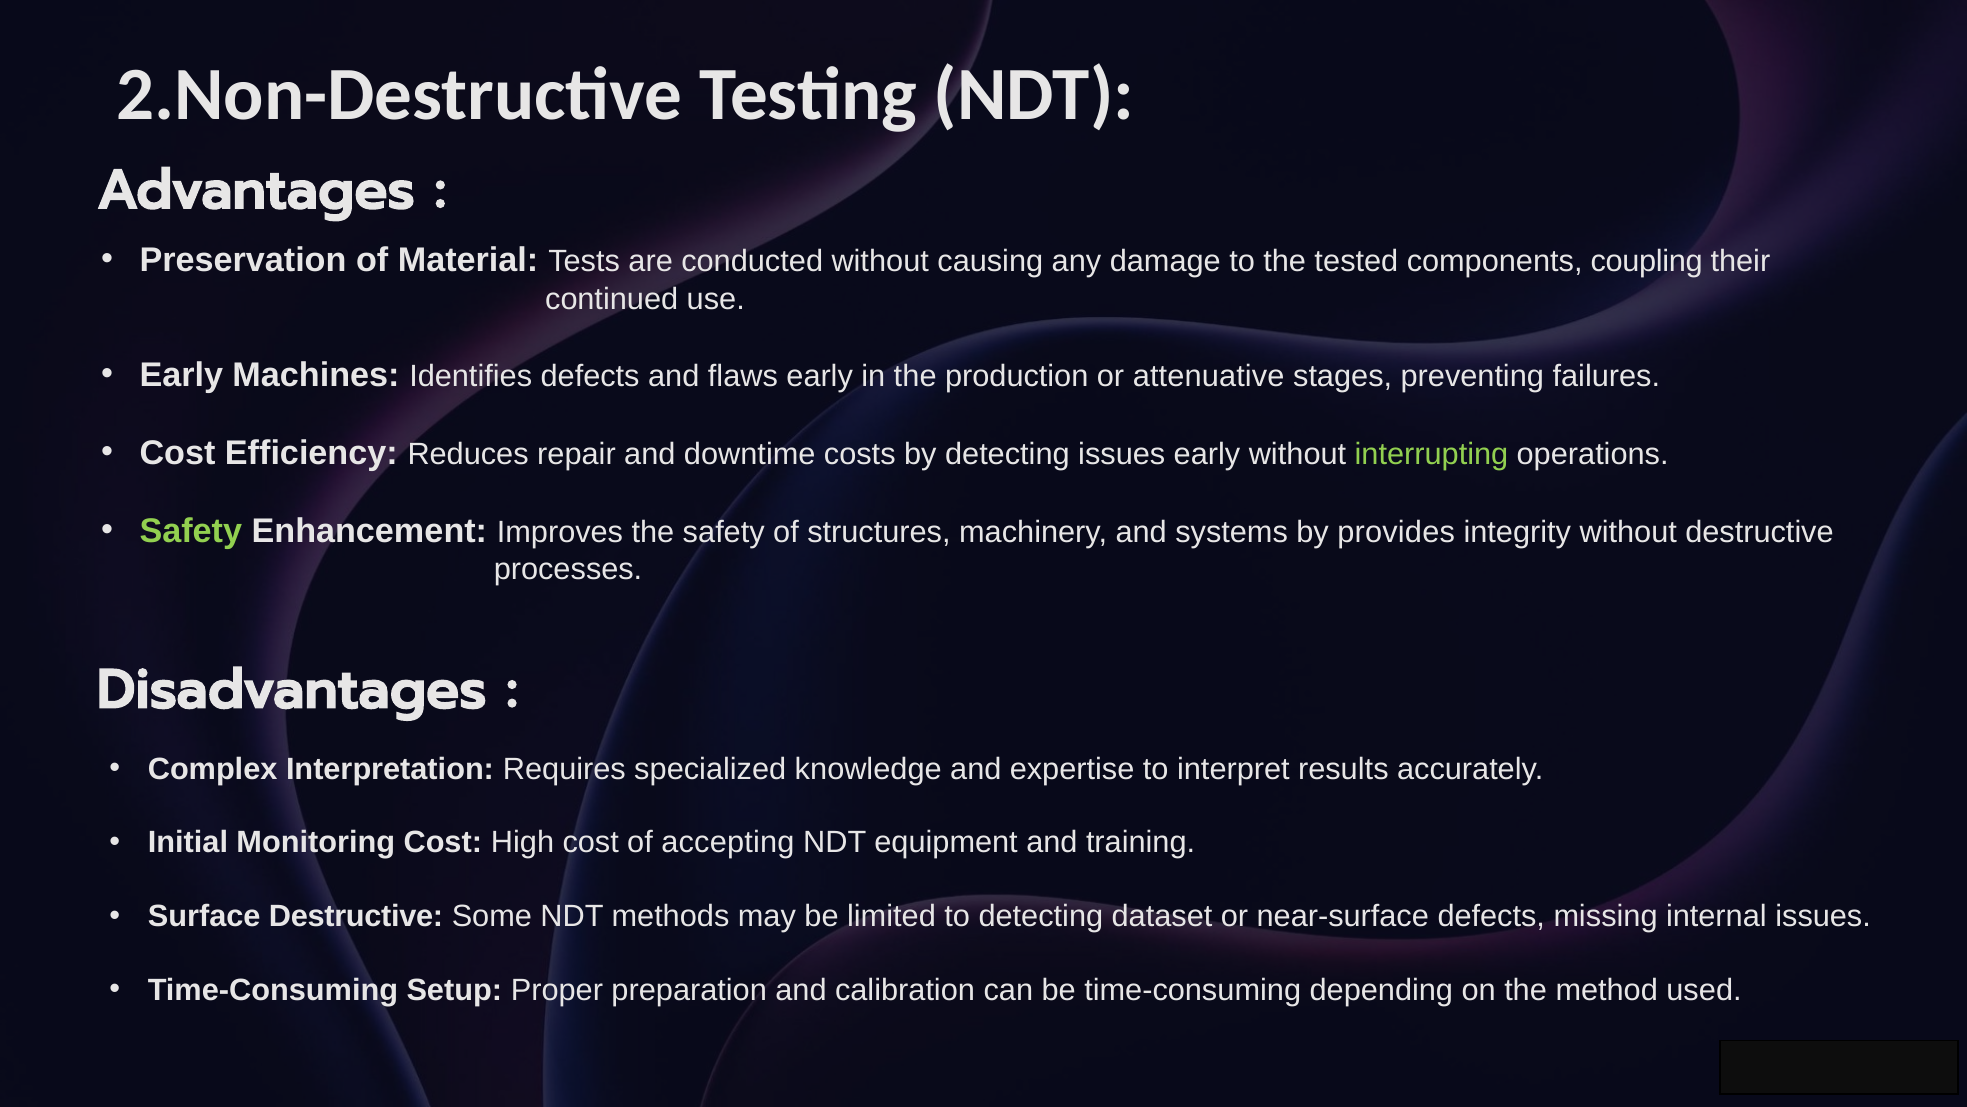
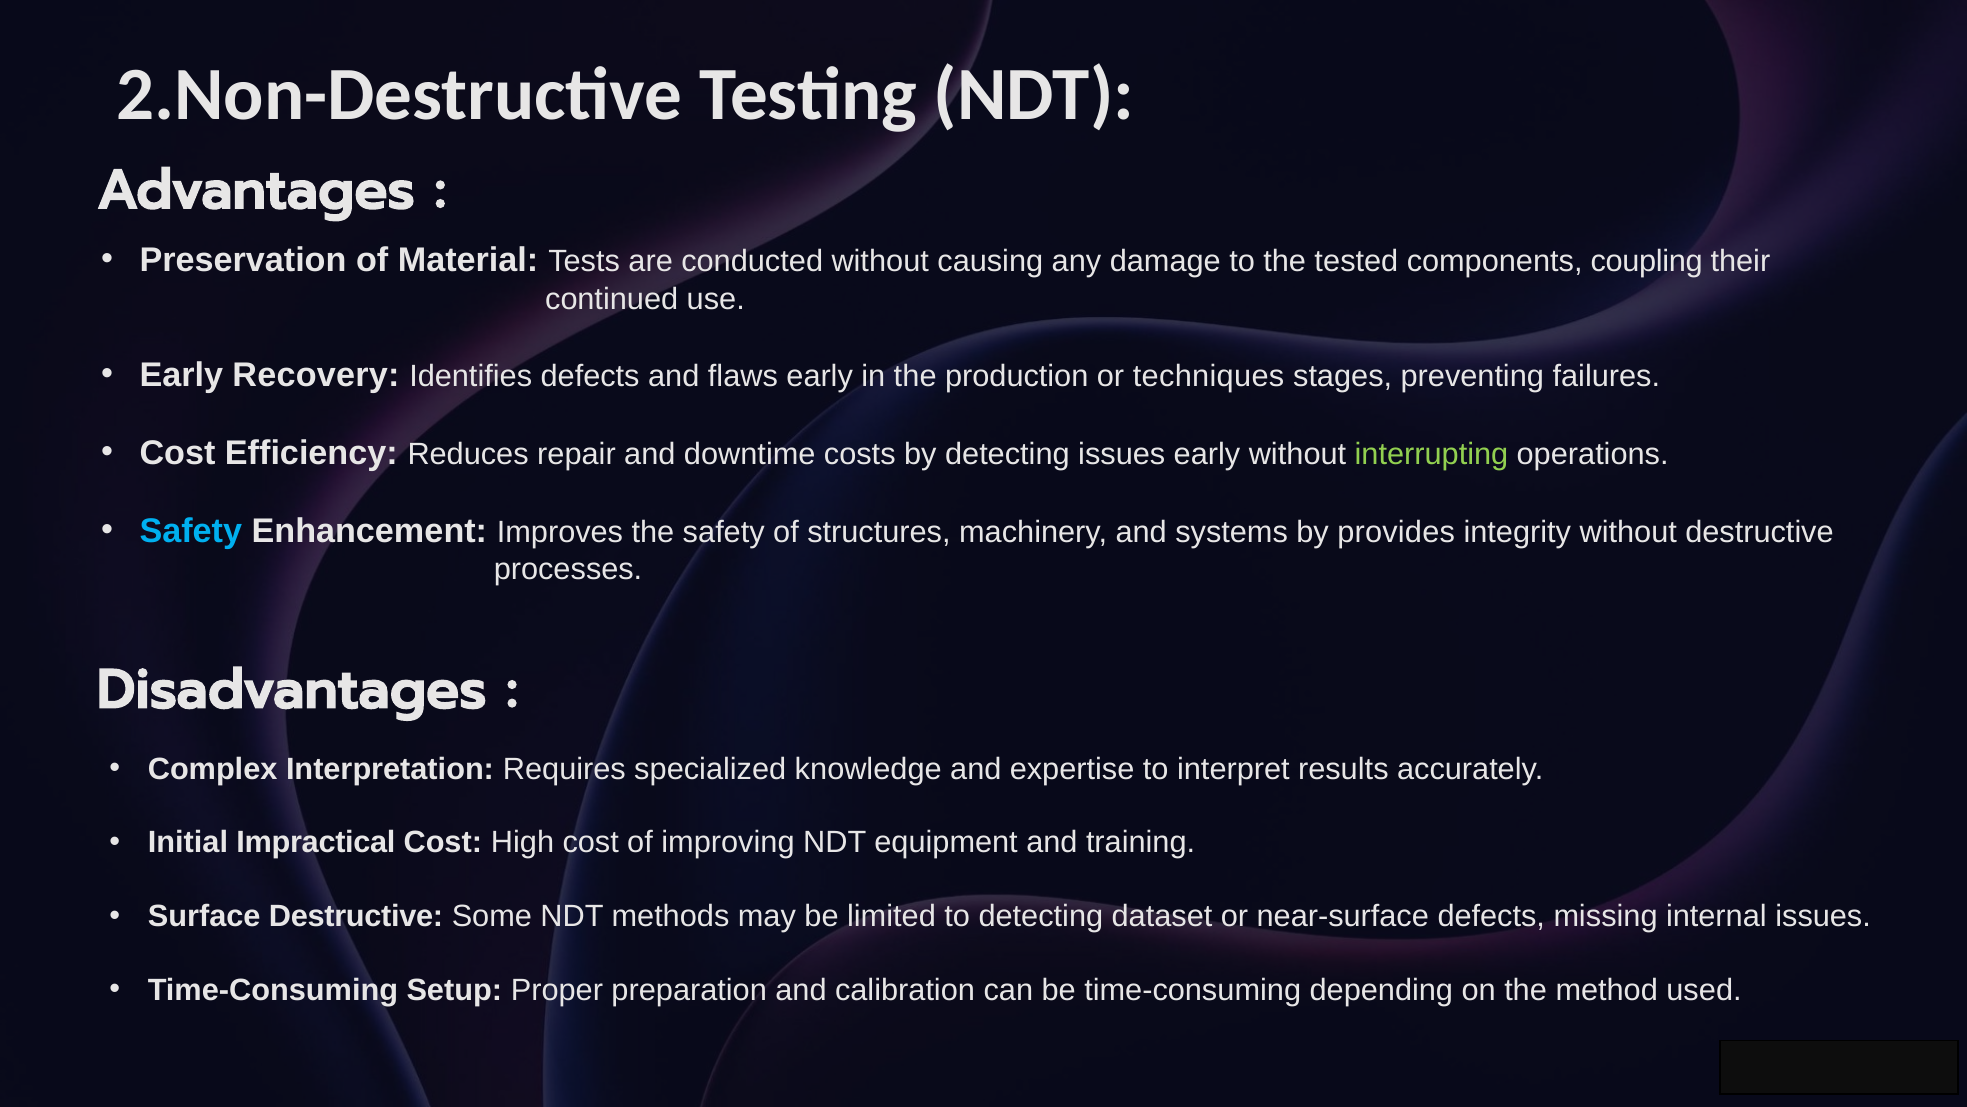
Machines: Machines -> Recovery (316, 375)
attenuative: attenuative -> techniques (1209, 376)
Safety colour: light green -> light blue (191, 531)
Monitoring: Monitoring -> Impractical (316, 842)
accepting: accepting -> improving (728, 842)
